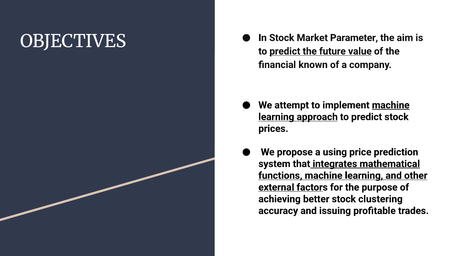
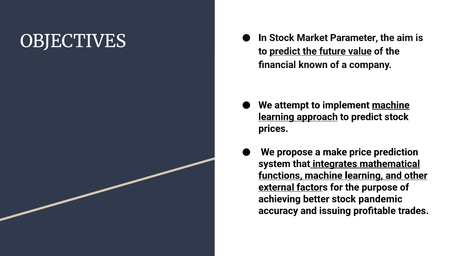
using: using -> make (335, 152)
clustering: clustering -> pandemic (380, 199)
